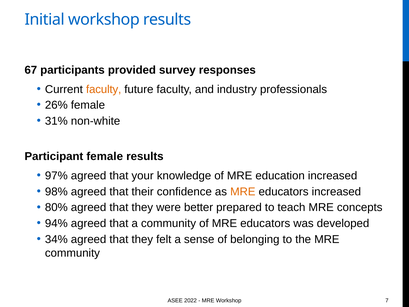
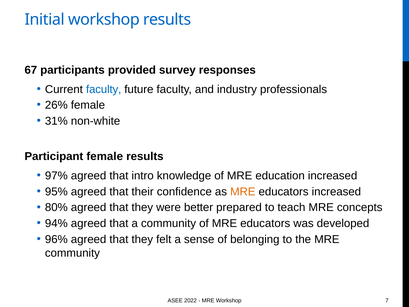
faculty colour: orange -> blue (104, 89)
your: your -> intro (143, 176)
98%: 98% -> 95% (56, 191)
34%: 34% -> 96% (56, 239)
